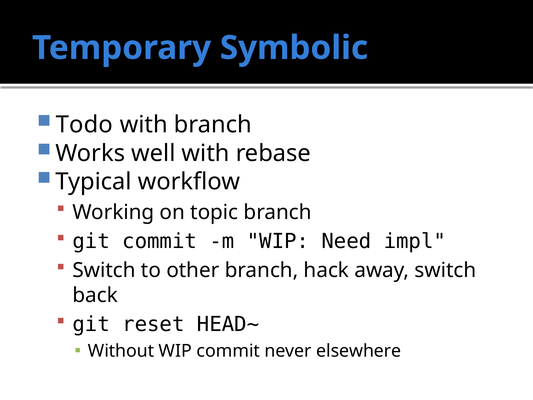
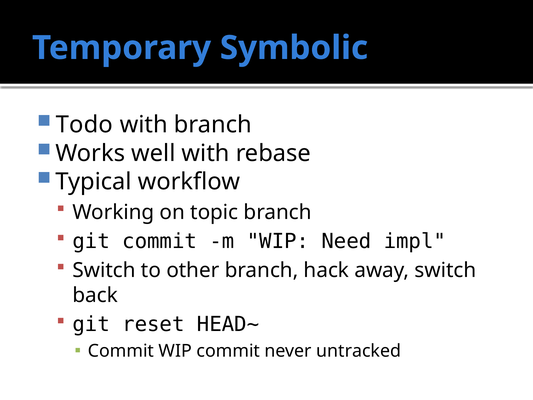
Without: Without -> Commit (121, 351)
elsewhere: elsewhere -> untracked (359, 351)
